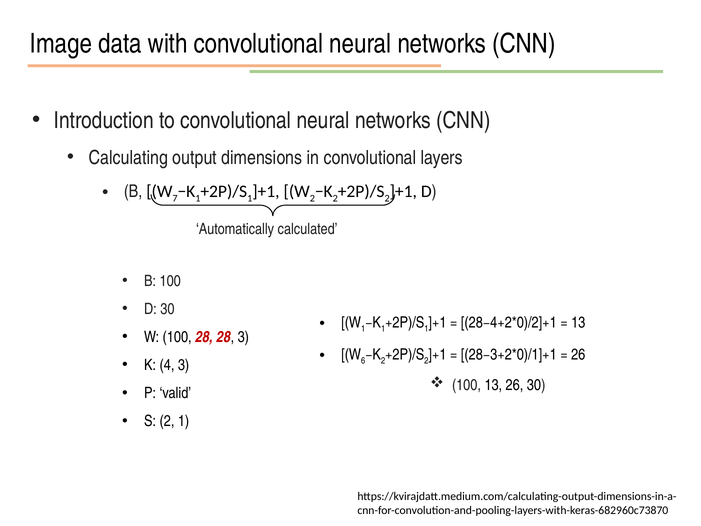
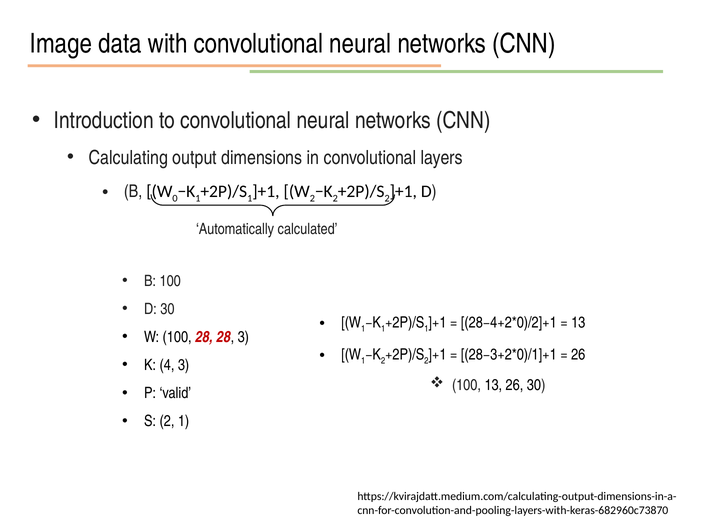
7: 7 -> 0 (175, 198)
6: 6 -> 1 (363, 360)
